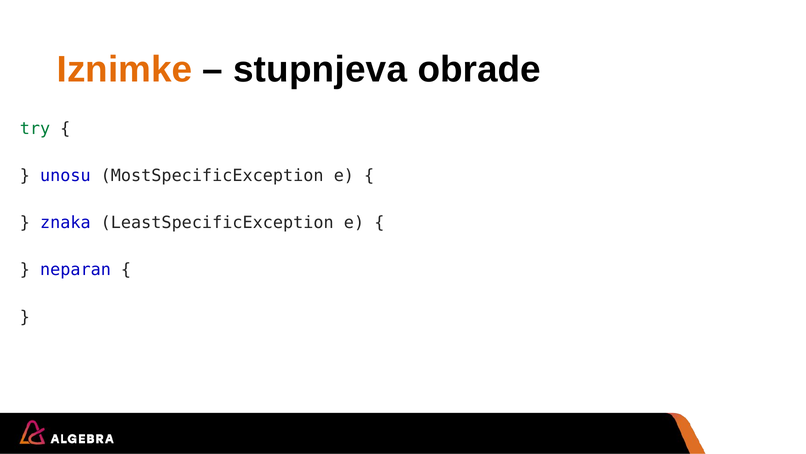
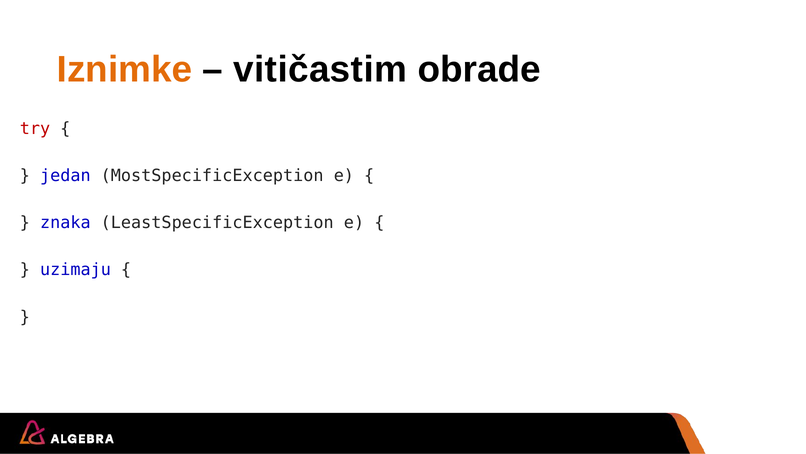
stupnjeva: stupnjeva -> vitičastim (320, 70)
try colour: green -> red (35, 128)
unosu: unosu -> jedan (65, 176)
neparan: neparan -> uzimaju (75, 270)
